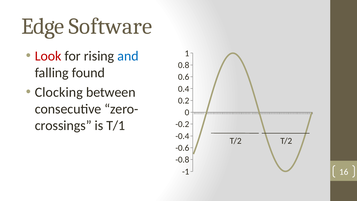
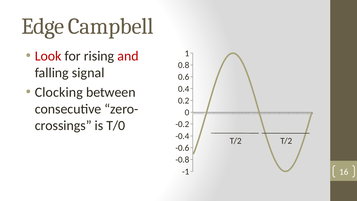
Software: Software -> Campbell (111, 26)
and colour: blue -> red (128, 56)
found: found -> signal (88, 73)
T/1: T/1 -> T/0 (116, 126)
